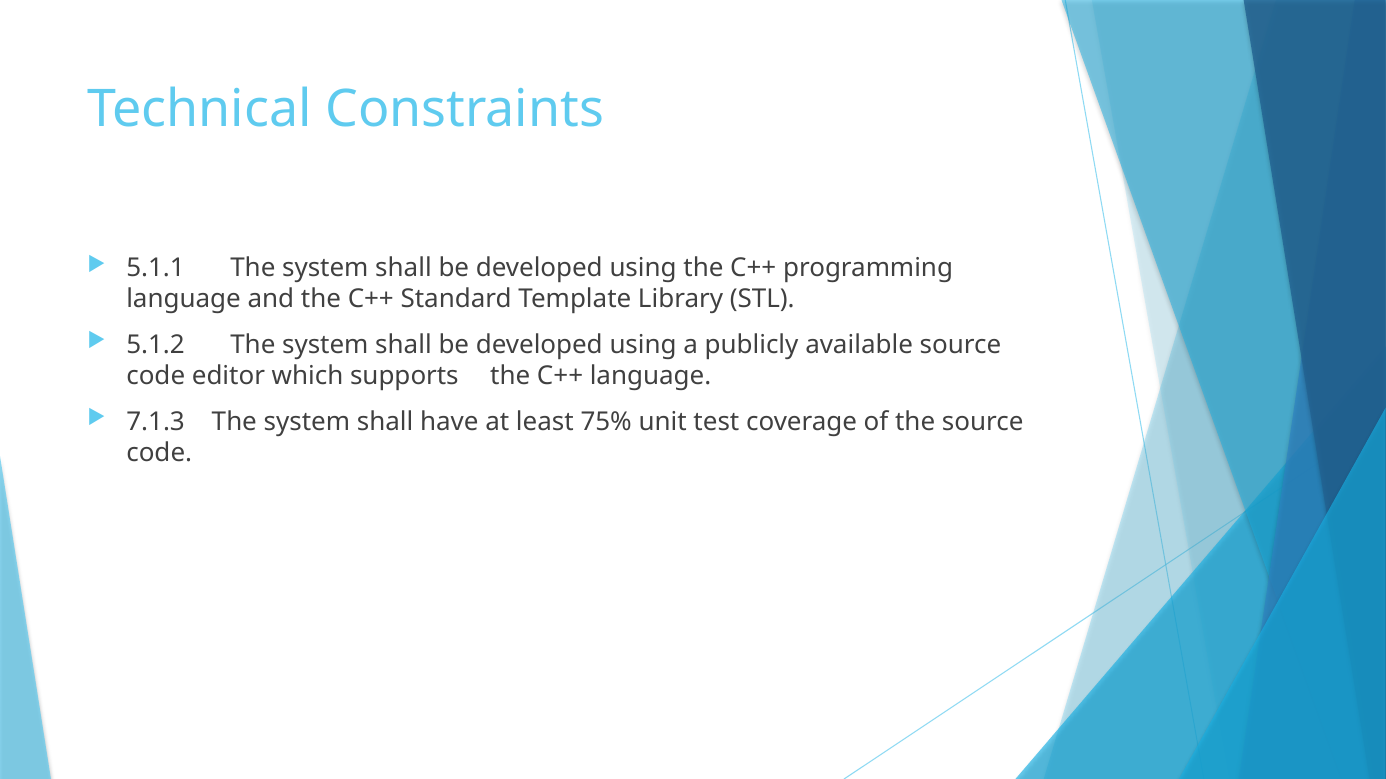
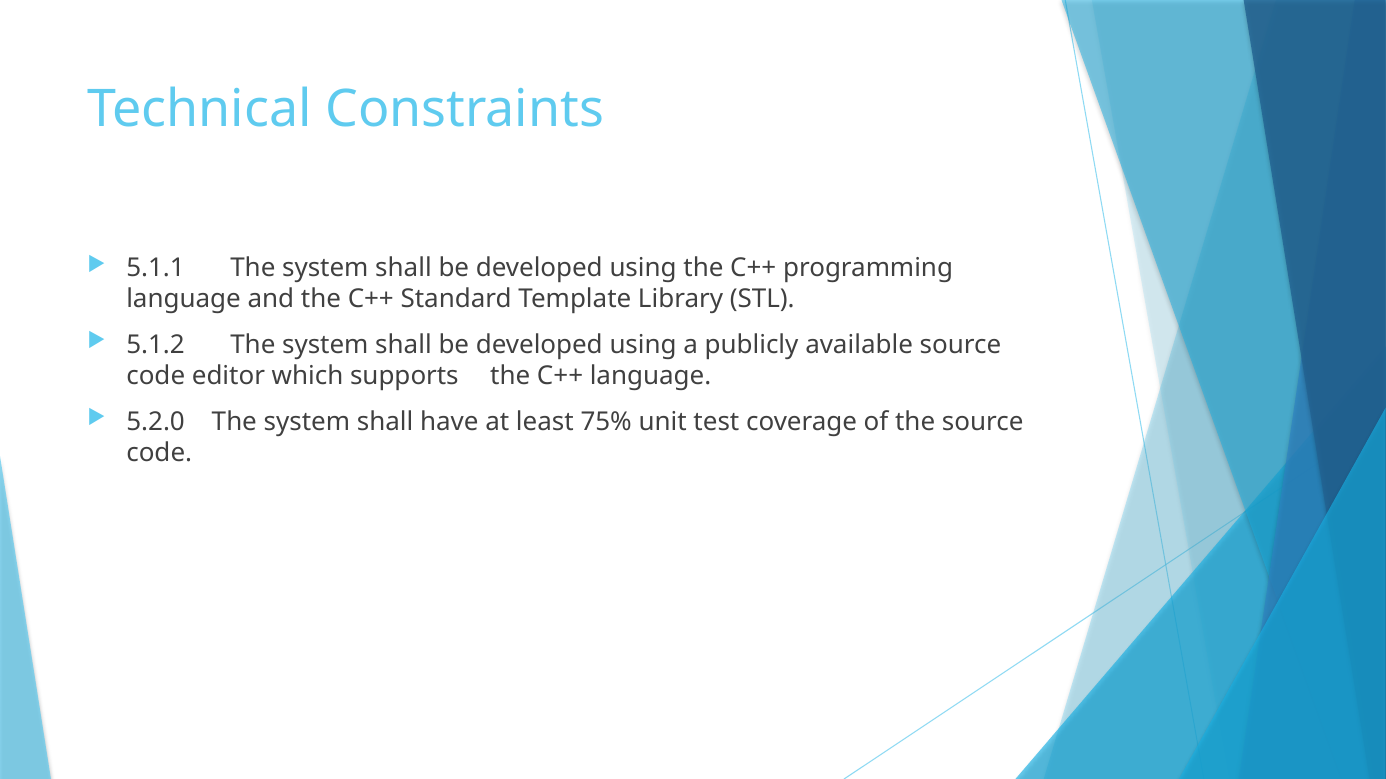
7.1.3: 7.1.3 -> 5.2.0 (156, 422)
